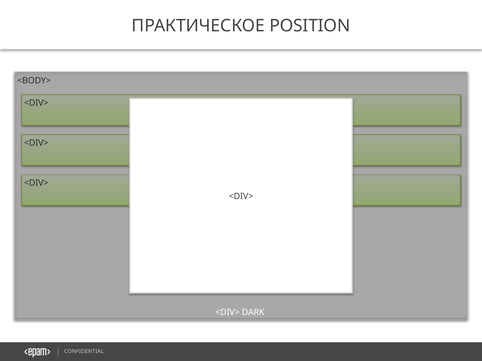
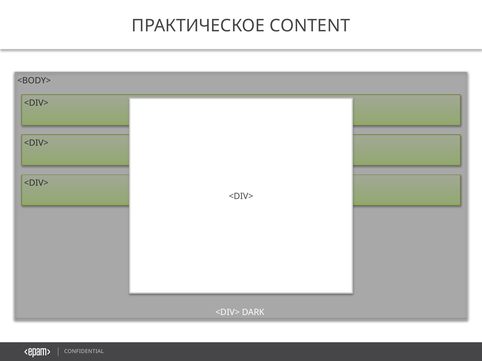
POSITION: POSITION -> CONTENT (310, 26)
